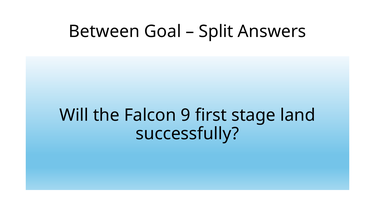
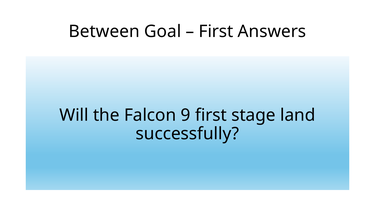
Split: Split -> First (216, 32)
